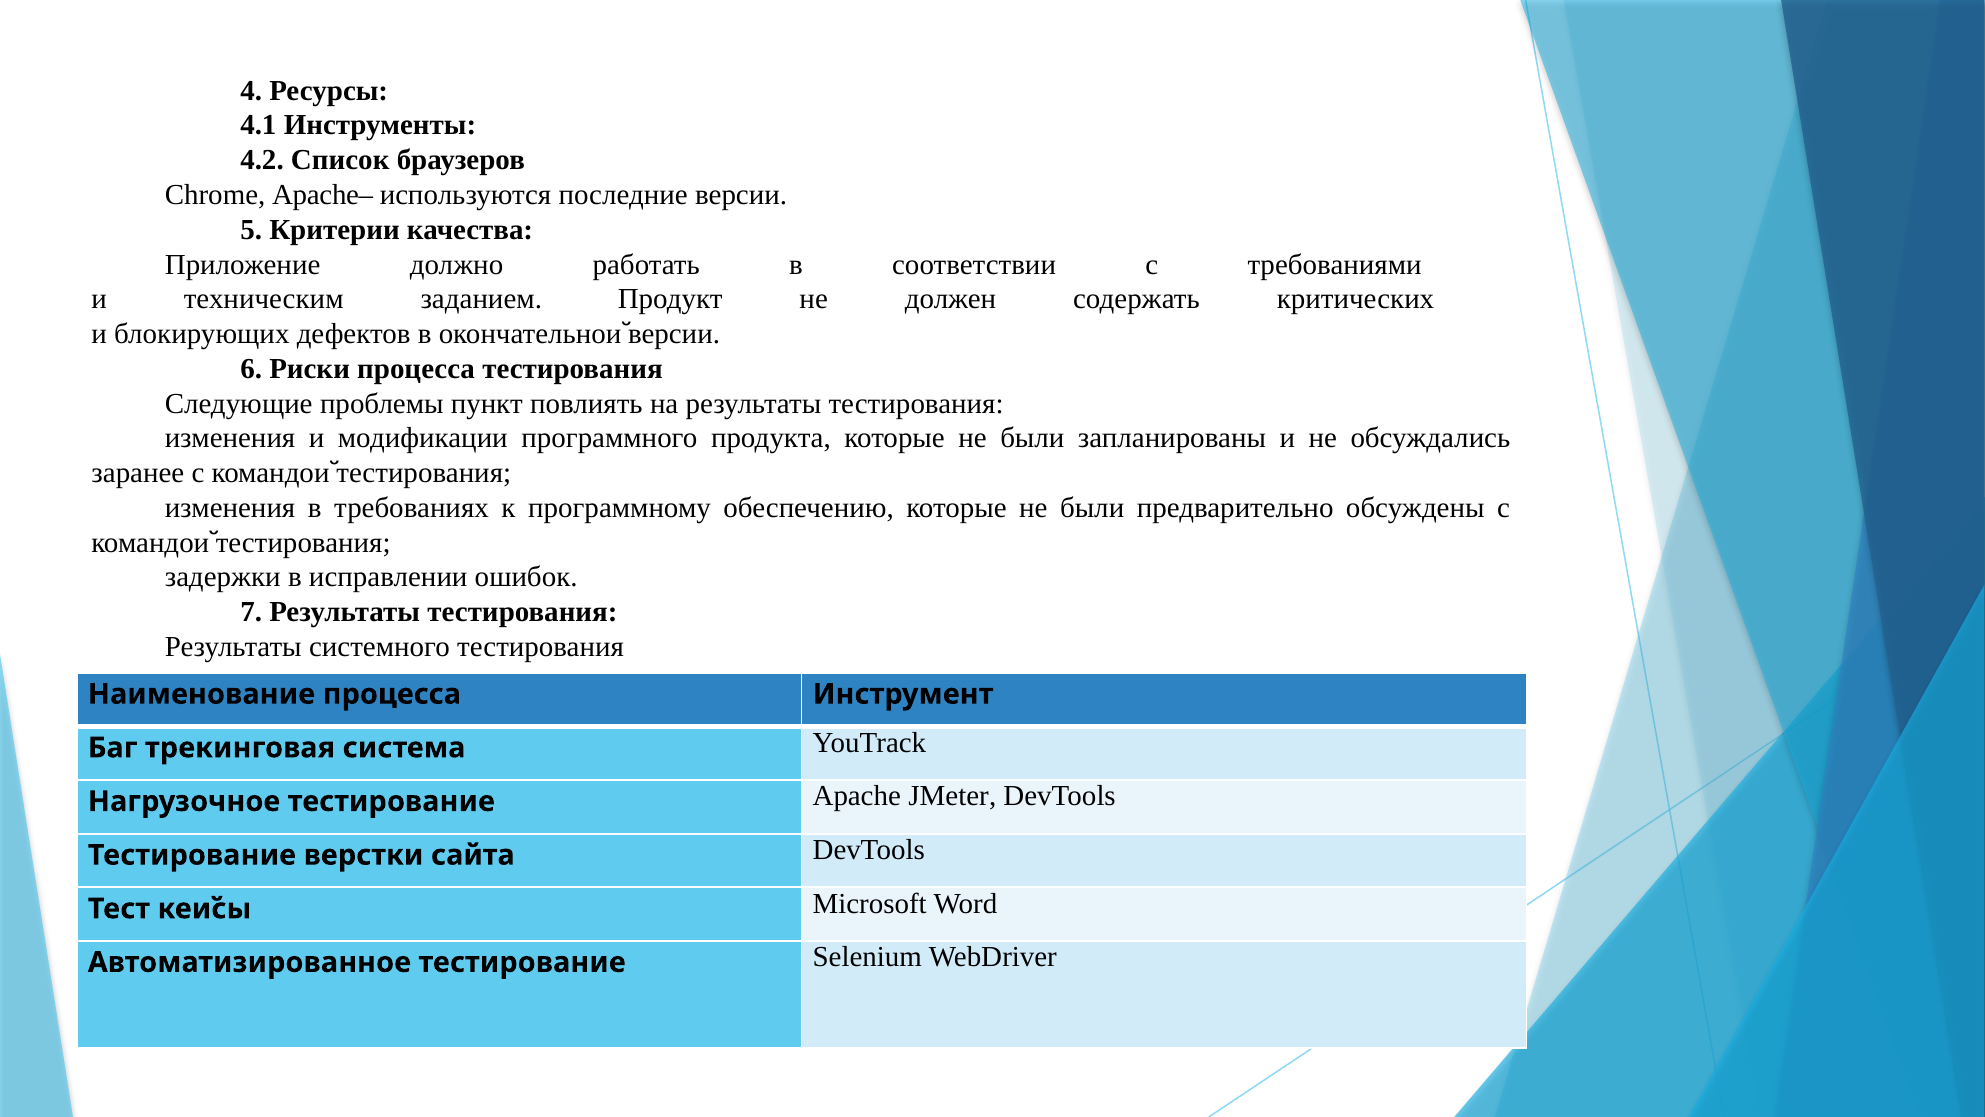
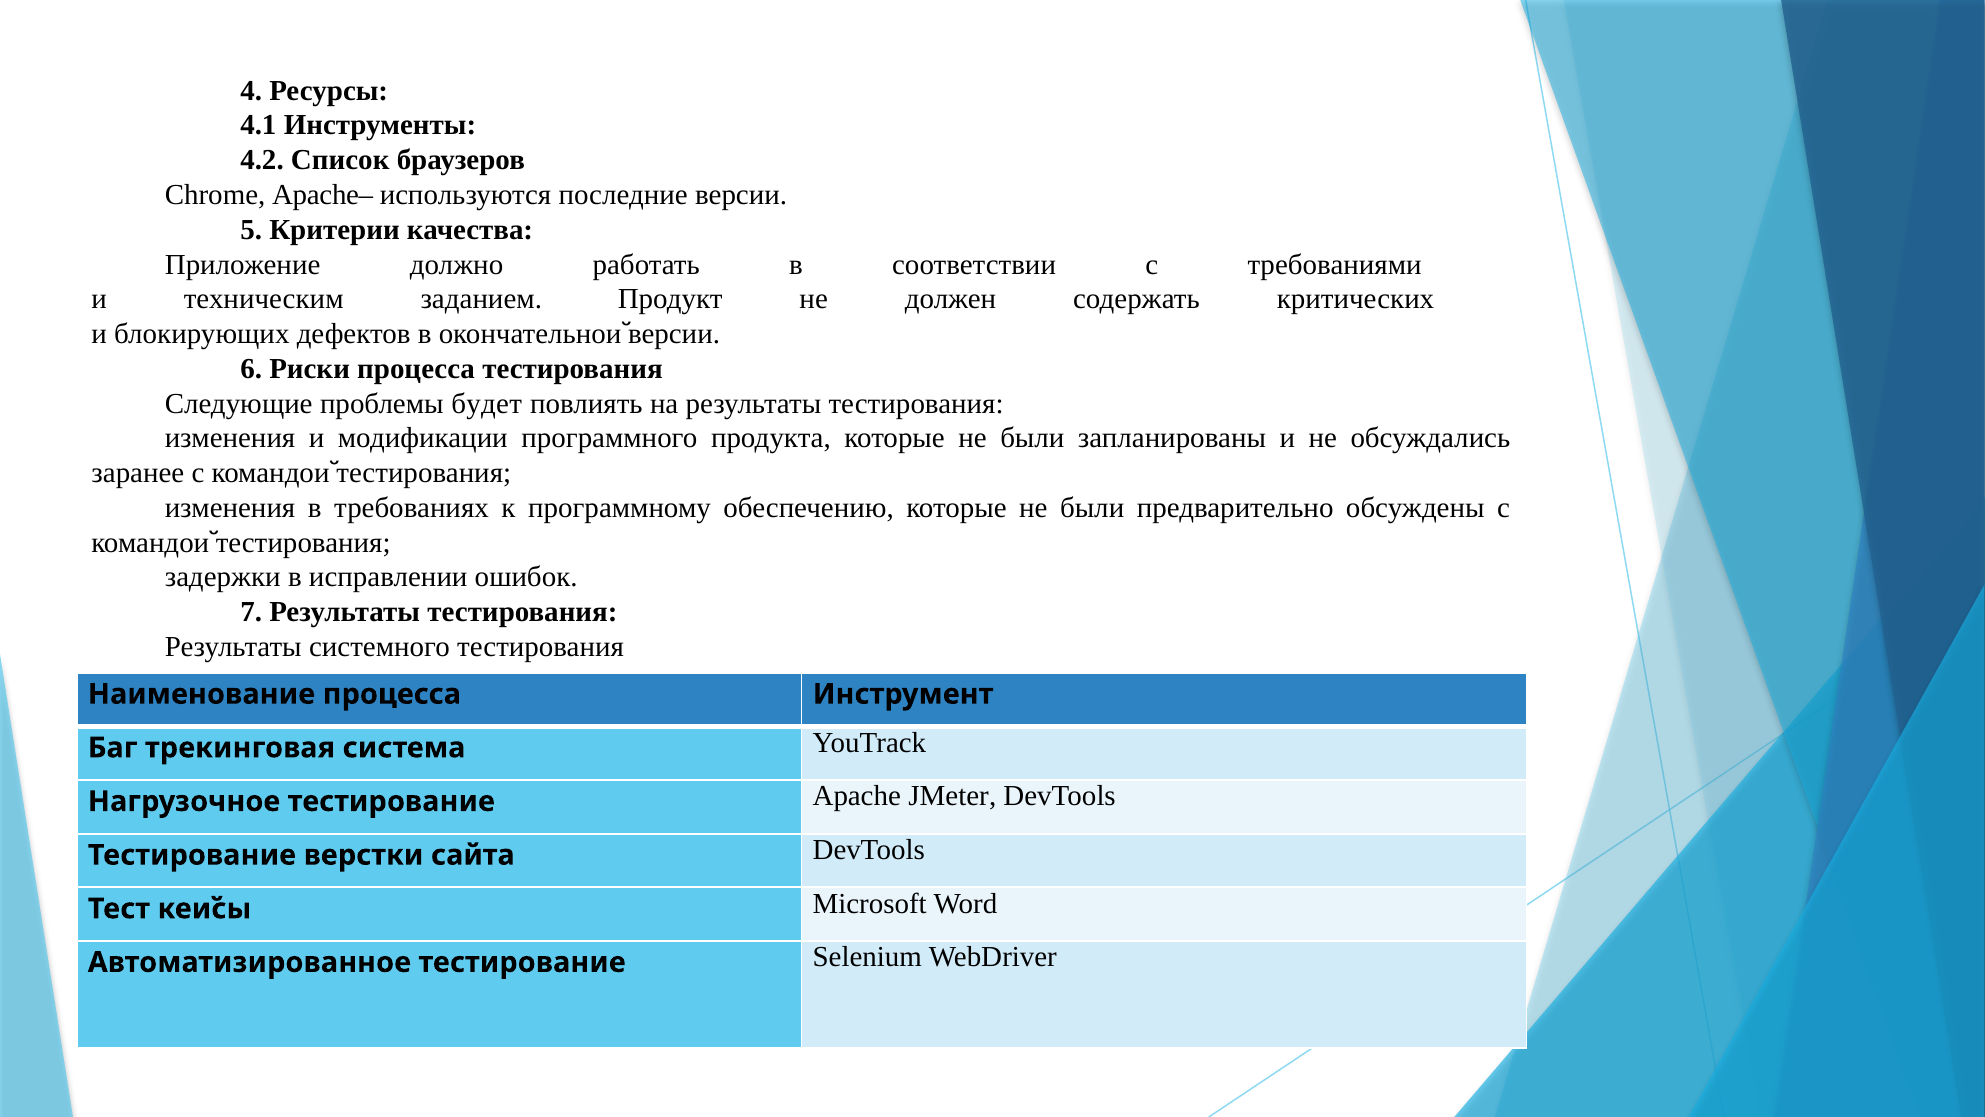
пункт: пункт -> будет (487, 403)
